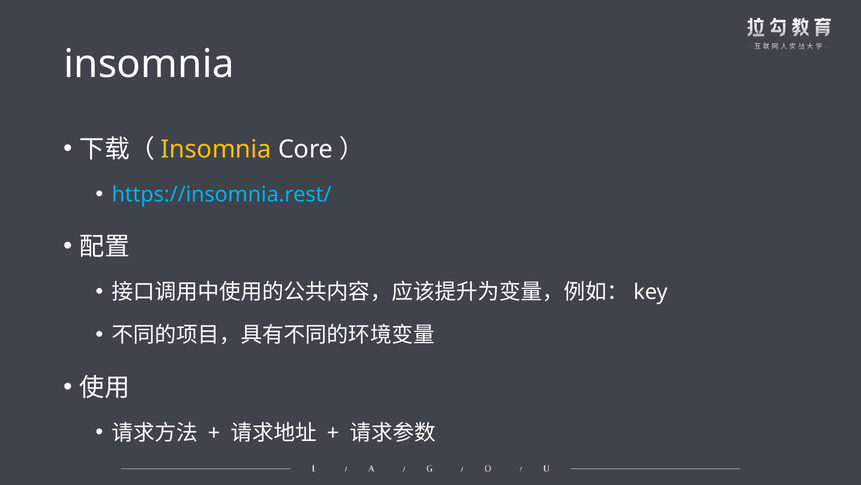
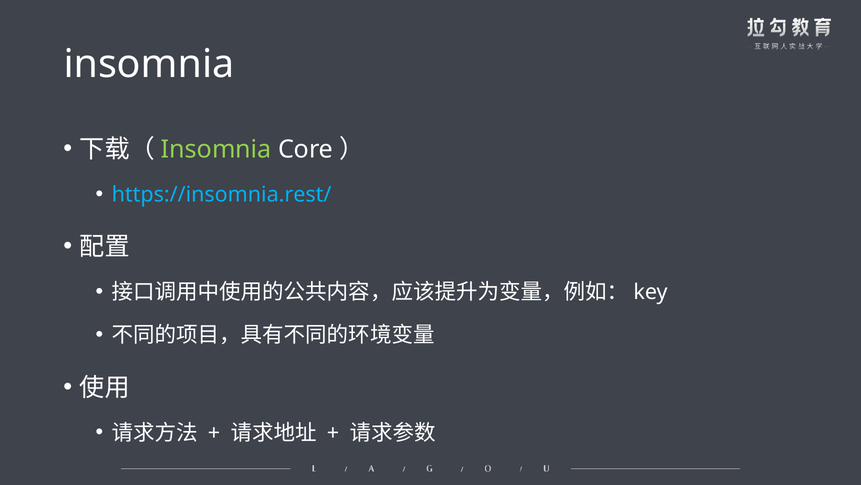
Insomnia colour: yellow -> light green (216, 149)
